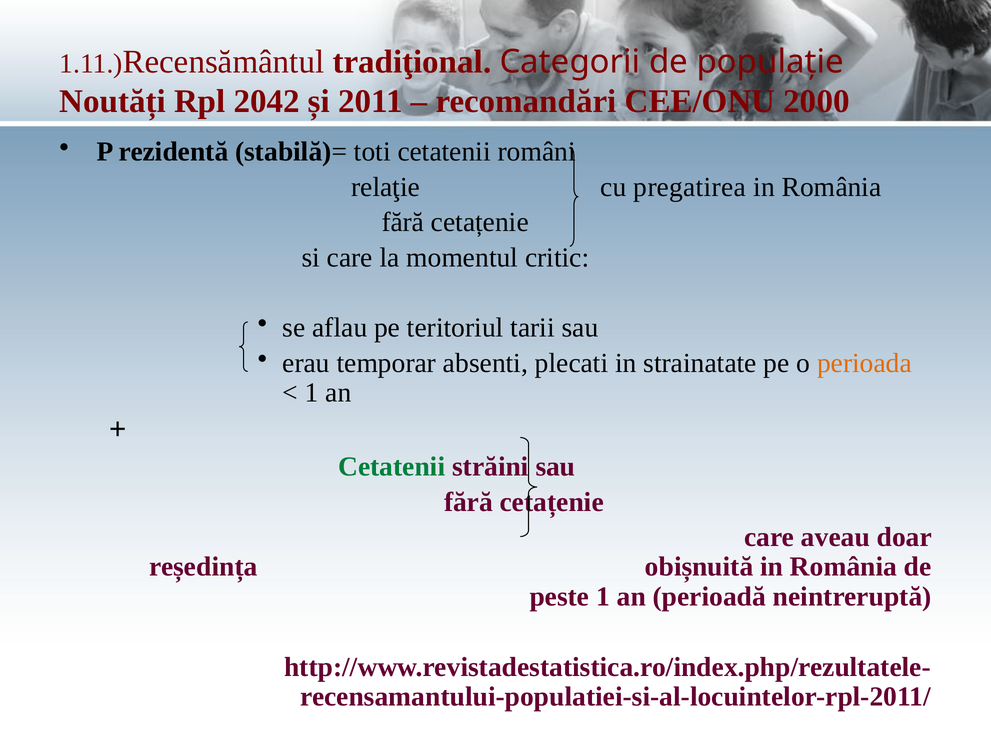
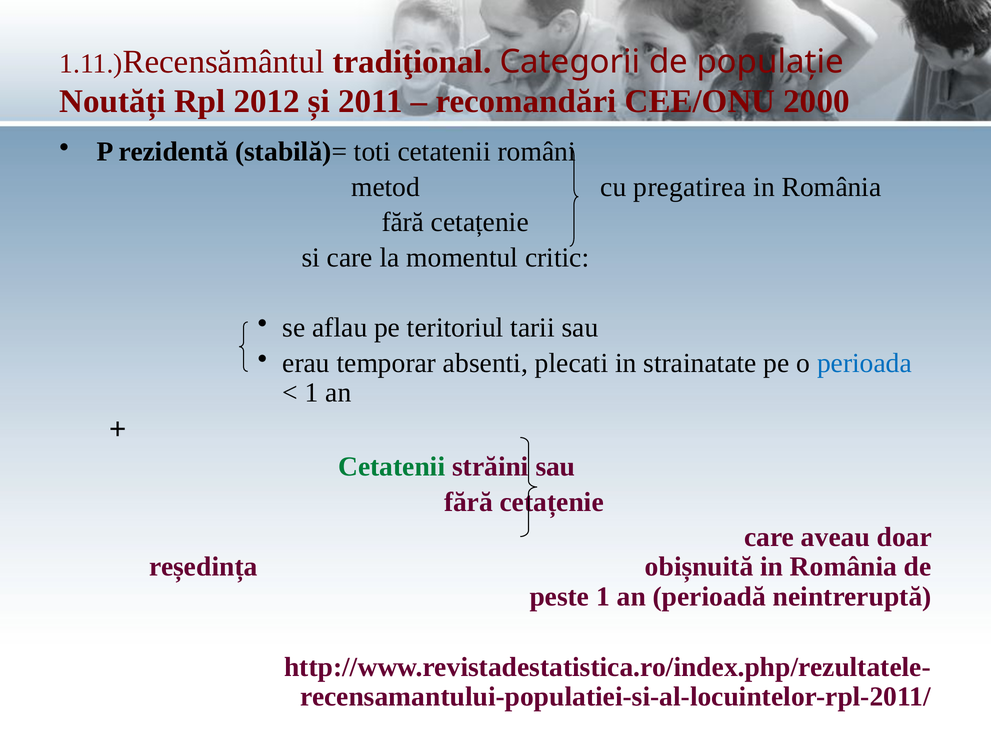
2042: 2042 -> 2012 (267, 101)
relaţie: relaţie -> metod (386, 187)
perioada colour: orange -> blue (864, 363)
